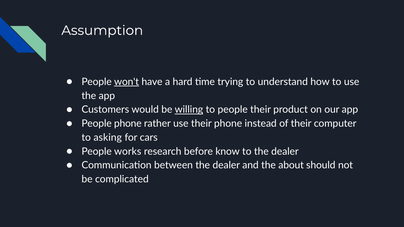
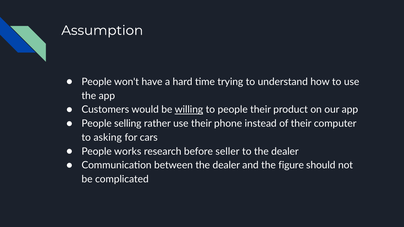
won't underline: present -> none (127, 82)
People phone: phone -> selling (128, 124)
know: know -> seller (227, 152)
about: about -> figure (291, 165)
